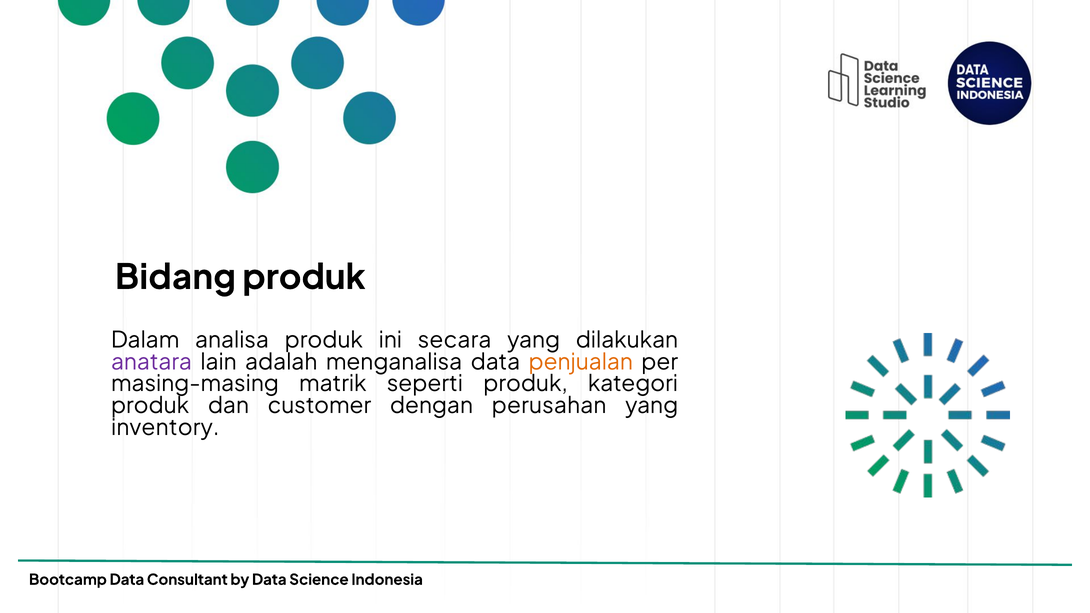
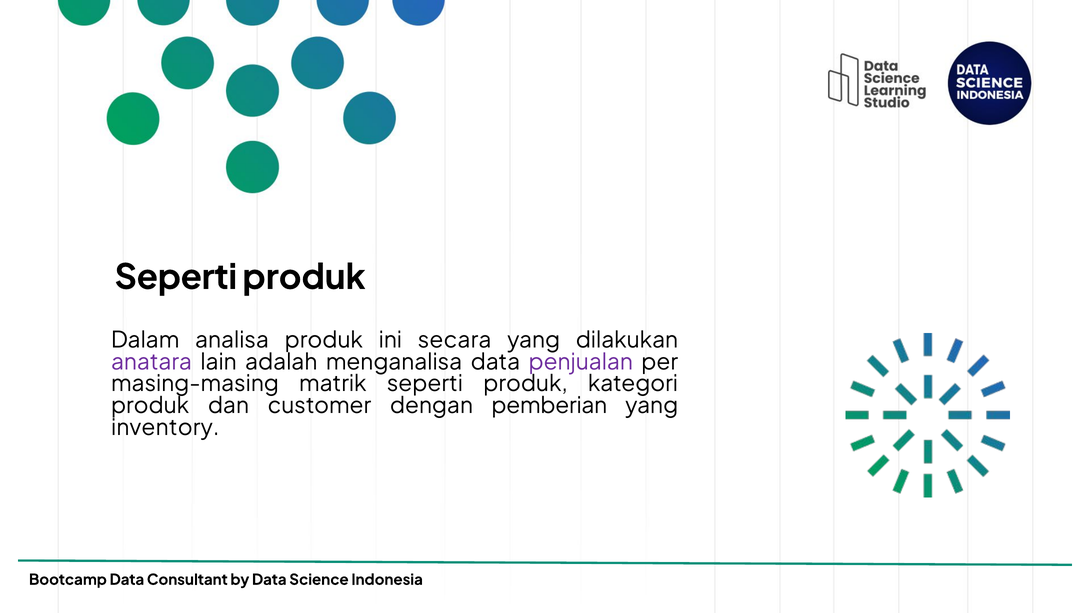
Bidang: Bidang -> Seperti (176, 277)
penjualan colour: orange -> purple (581, 362)
perusahan: perusahan -> pemberian (549, 406)
